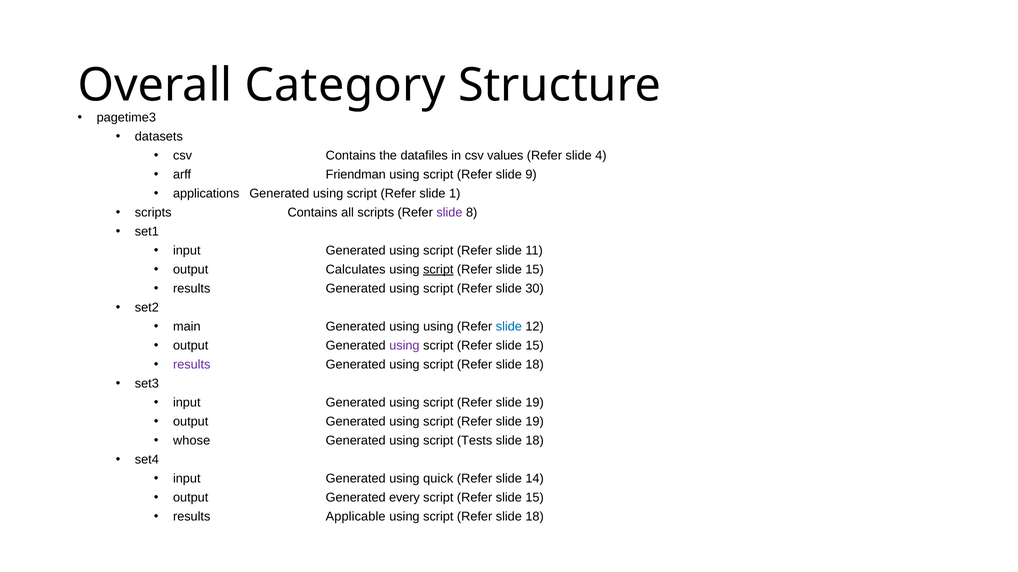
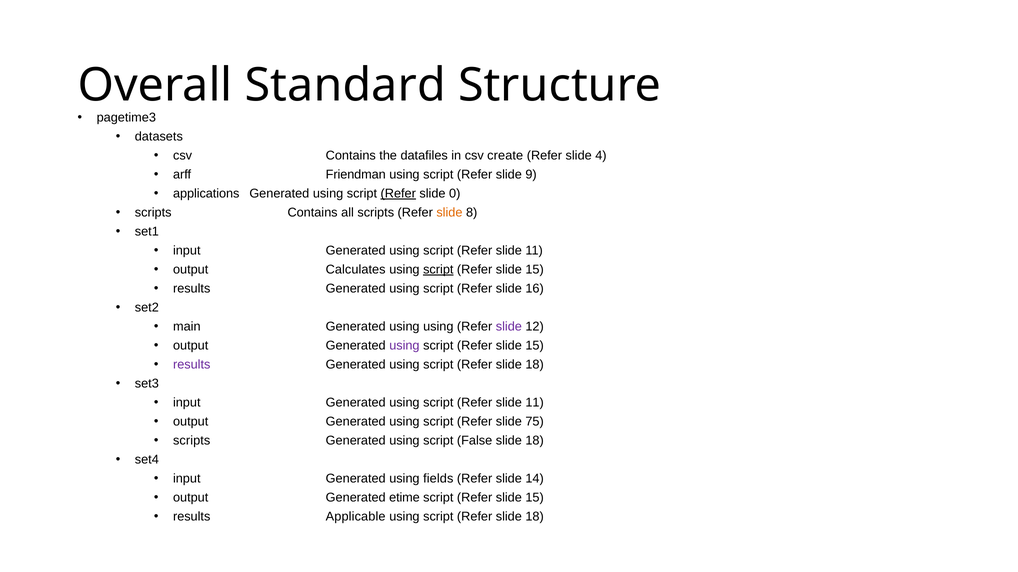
Category: Category -> Standard (345, 86)
values: values -> create (505, 156)
Refer underline: none -> present (398, 194)
1: 1 -> 0 (455, 194)
slide colour: purple -> orange (449, 213)
30: 30 -> 16 (535, 289)
slide colour: blue -> purple (509, 327)
19: 19 -> 11 (535, 403)
19: 19 -> 75 (535, 422)
whose: whose -> scripts (192, 441)
Tests: Tests -> False (475, 441)
quick: quick -> fields (438, 479)
every: every -> etime (404, 498)
